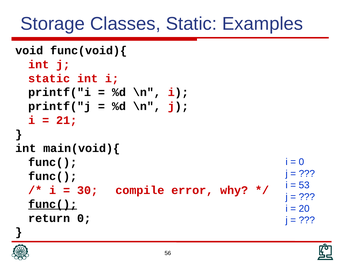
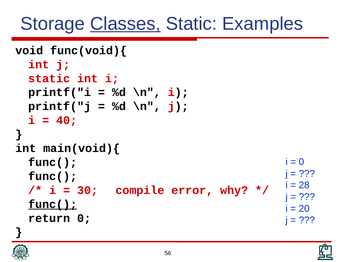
Classes underline: none -> present (125, 24)
21: 21 -> 40 (67, 120)
53: 53 -> 28 (304, 185)
